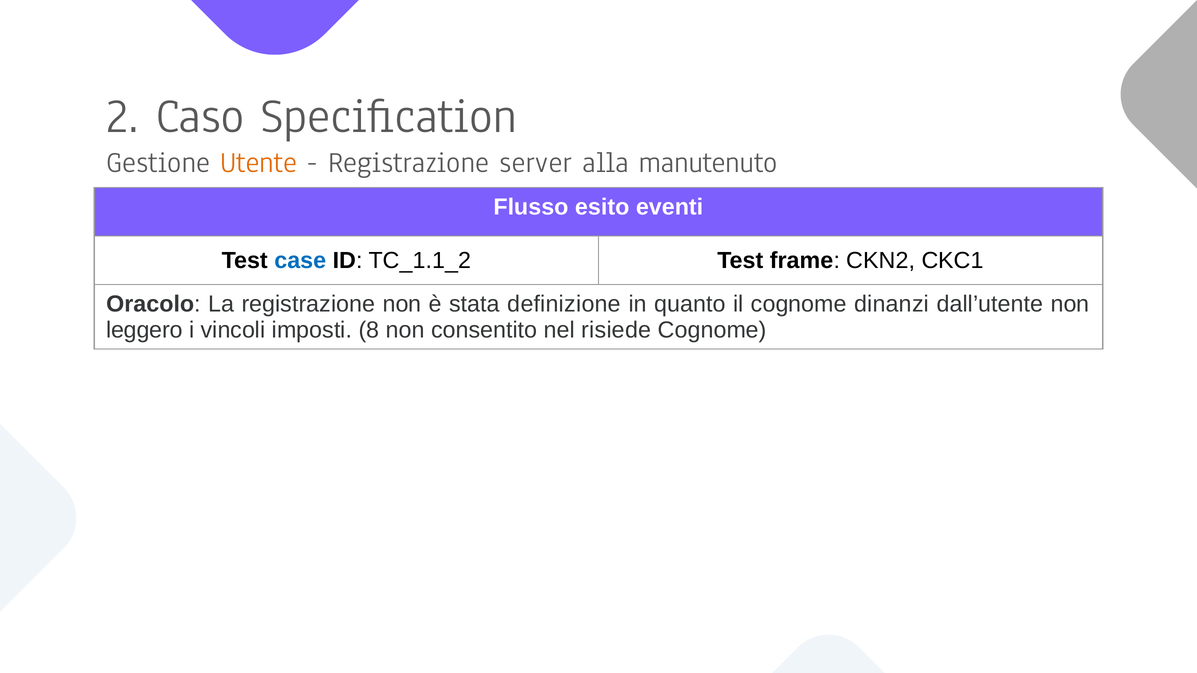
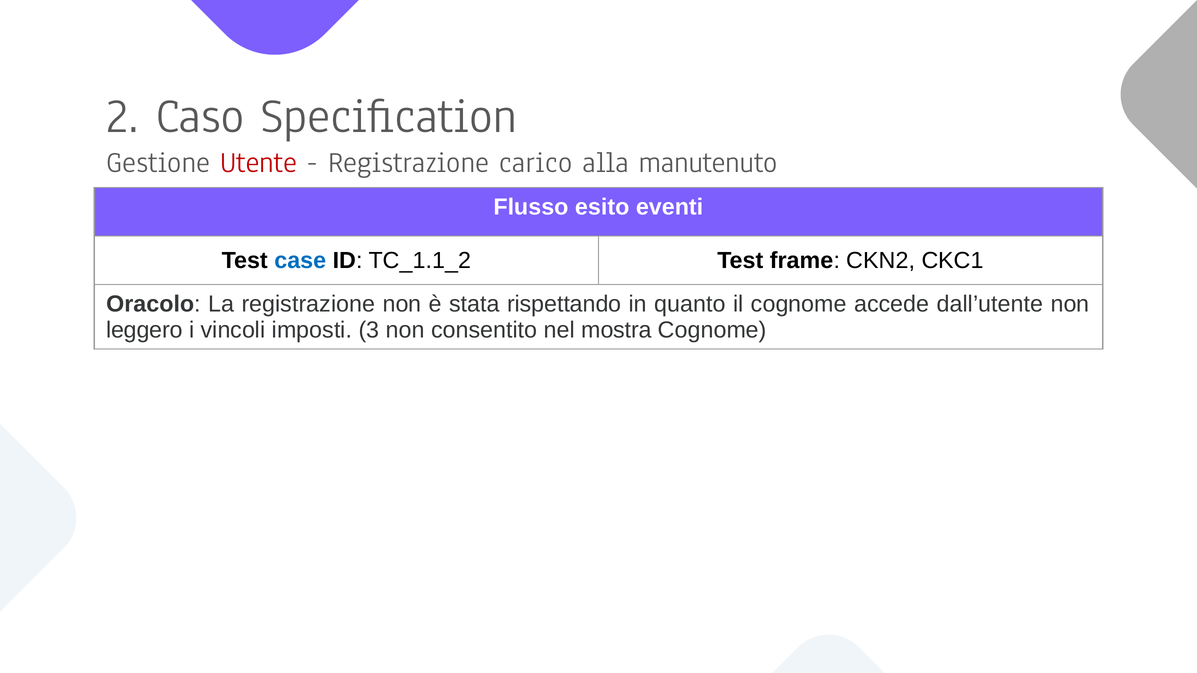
Utente colour: orange -> red (259, 163)
server: server -> carico (536, 163)
definizione: definizione -> rispettando (564, 304)
dinanzi: dinanzi -> accede (892, 304)
8: 8 -> 3 (369, 330)
risiede: risiede -> mostra (616, 330)
